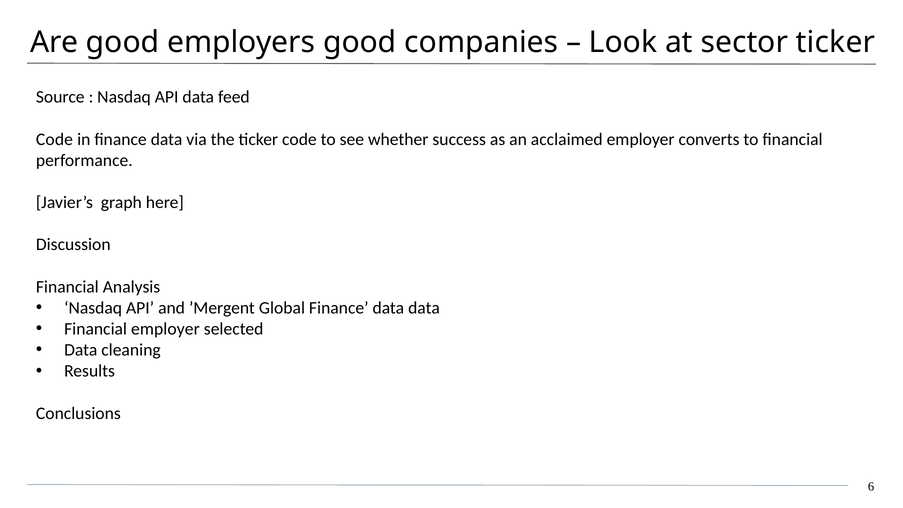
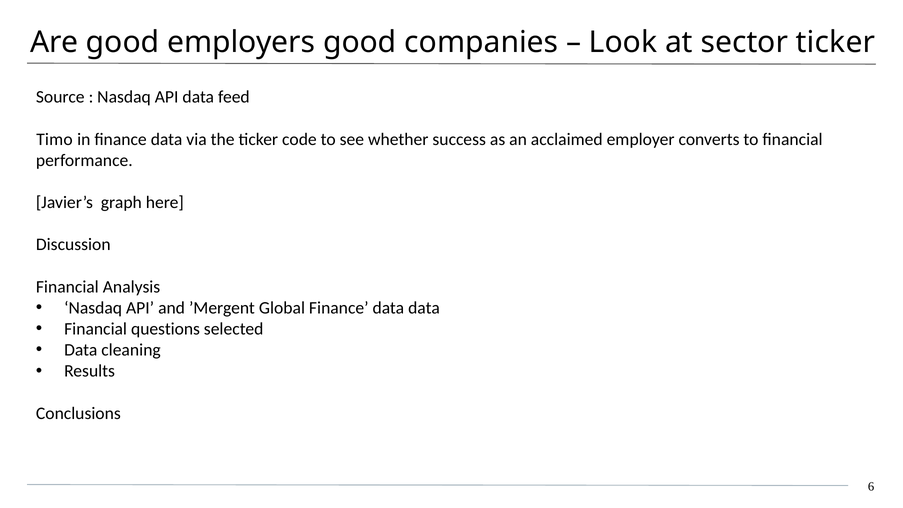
Code: Code -> Timo (54, 139)
Financial employer: employer -> questions (166, 329)
